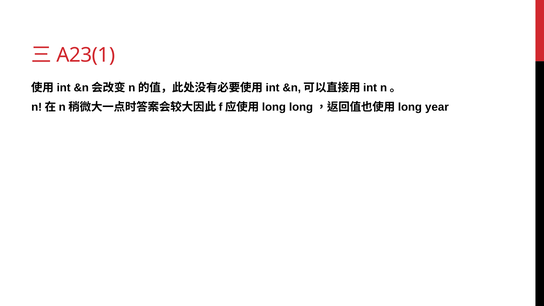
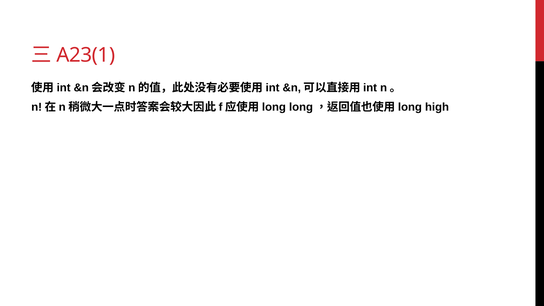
year: year -> high (437, 107)
